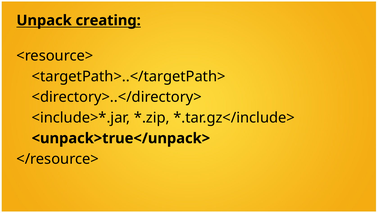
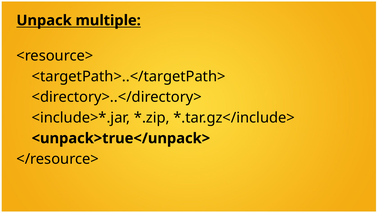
creating: creating -> multiple (108, 20)
